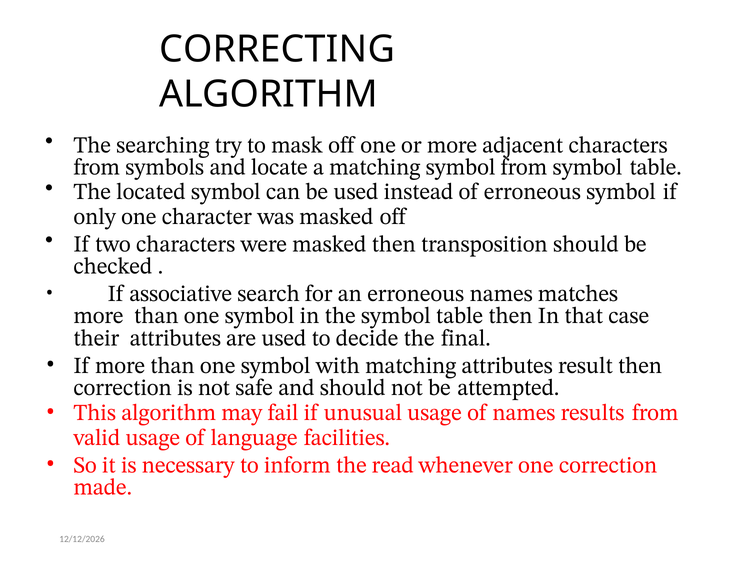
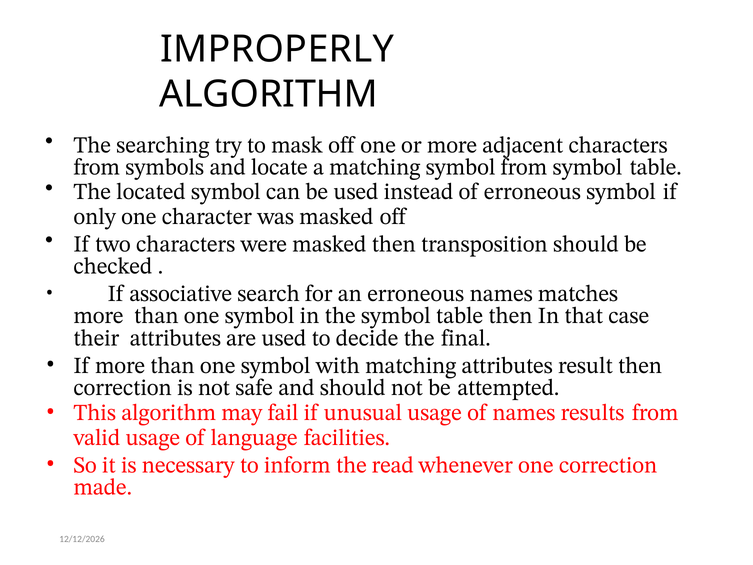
CORRECTING: CORRECTING -> IMPROPERLY (277, 49)
